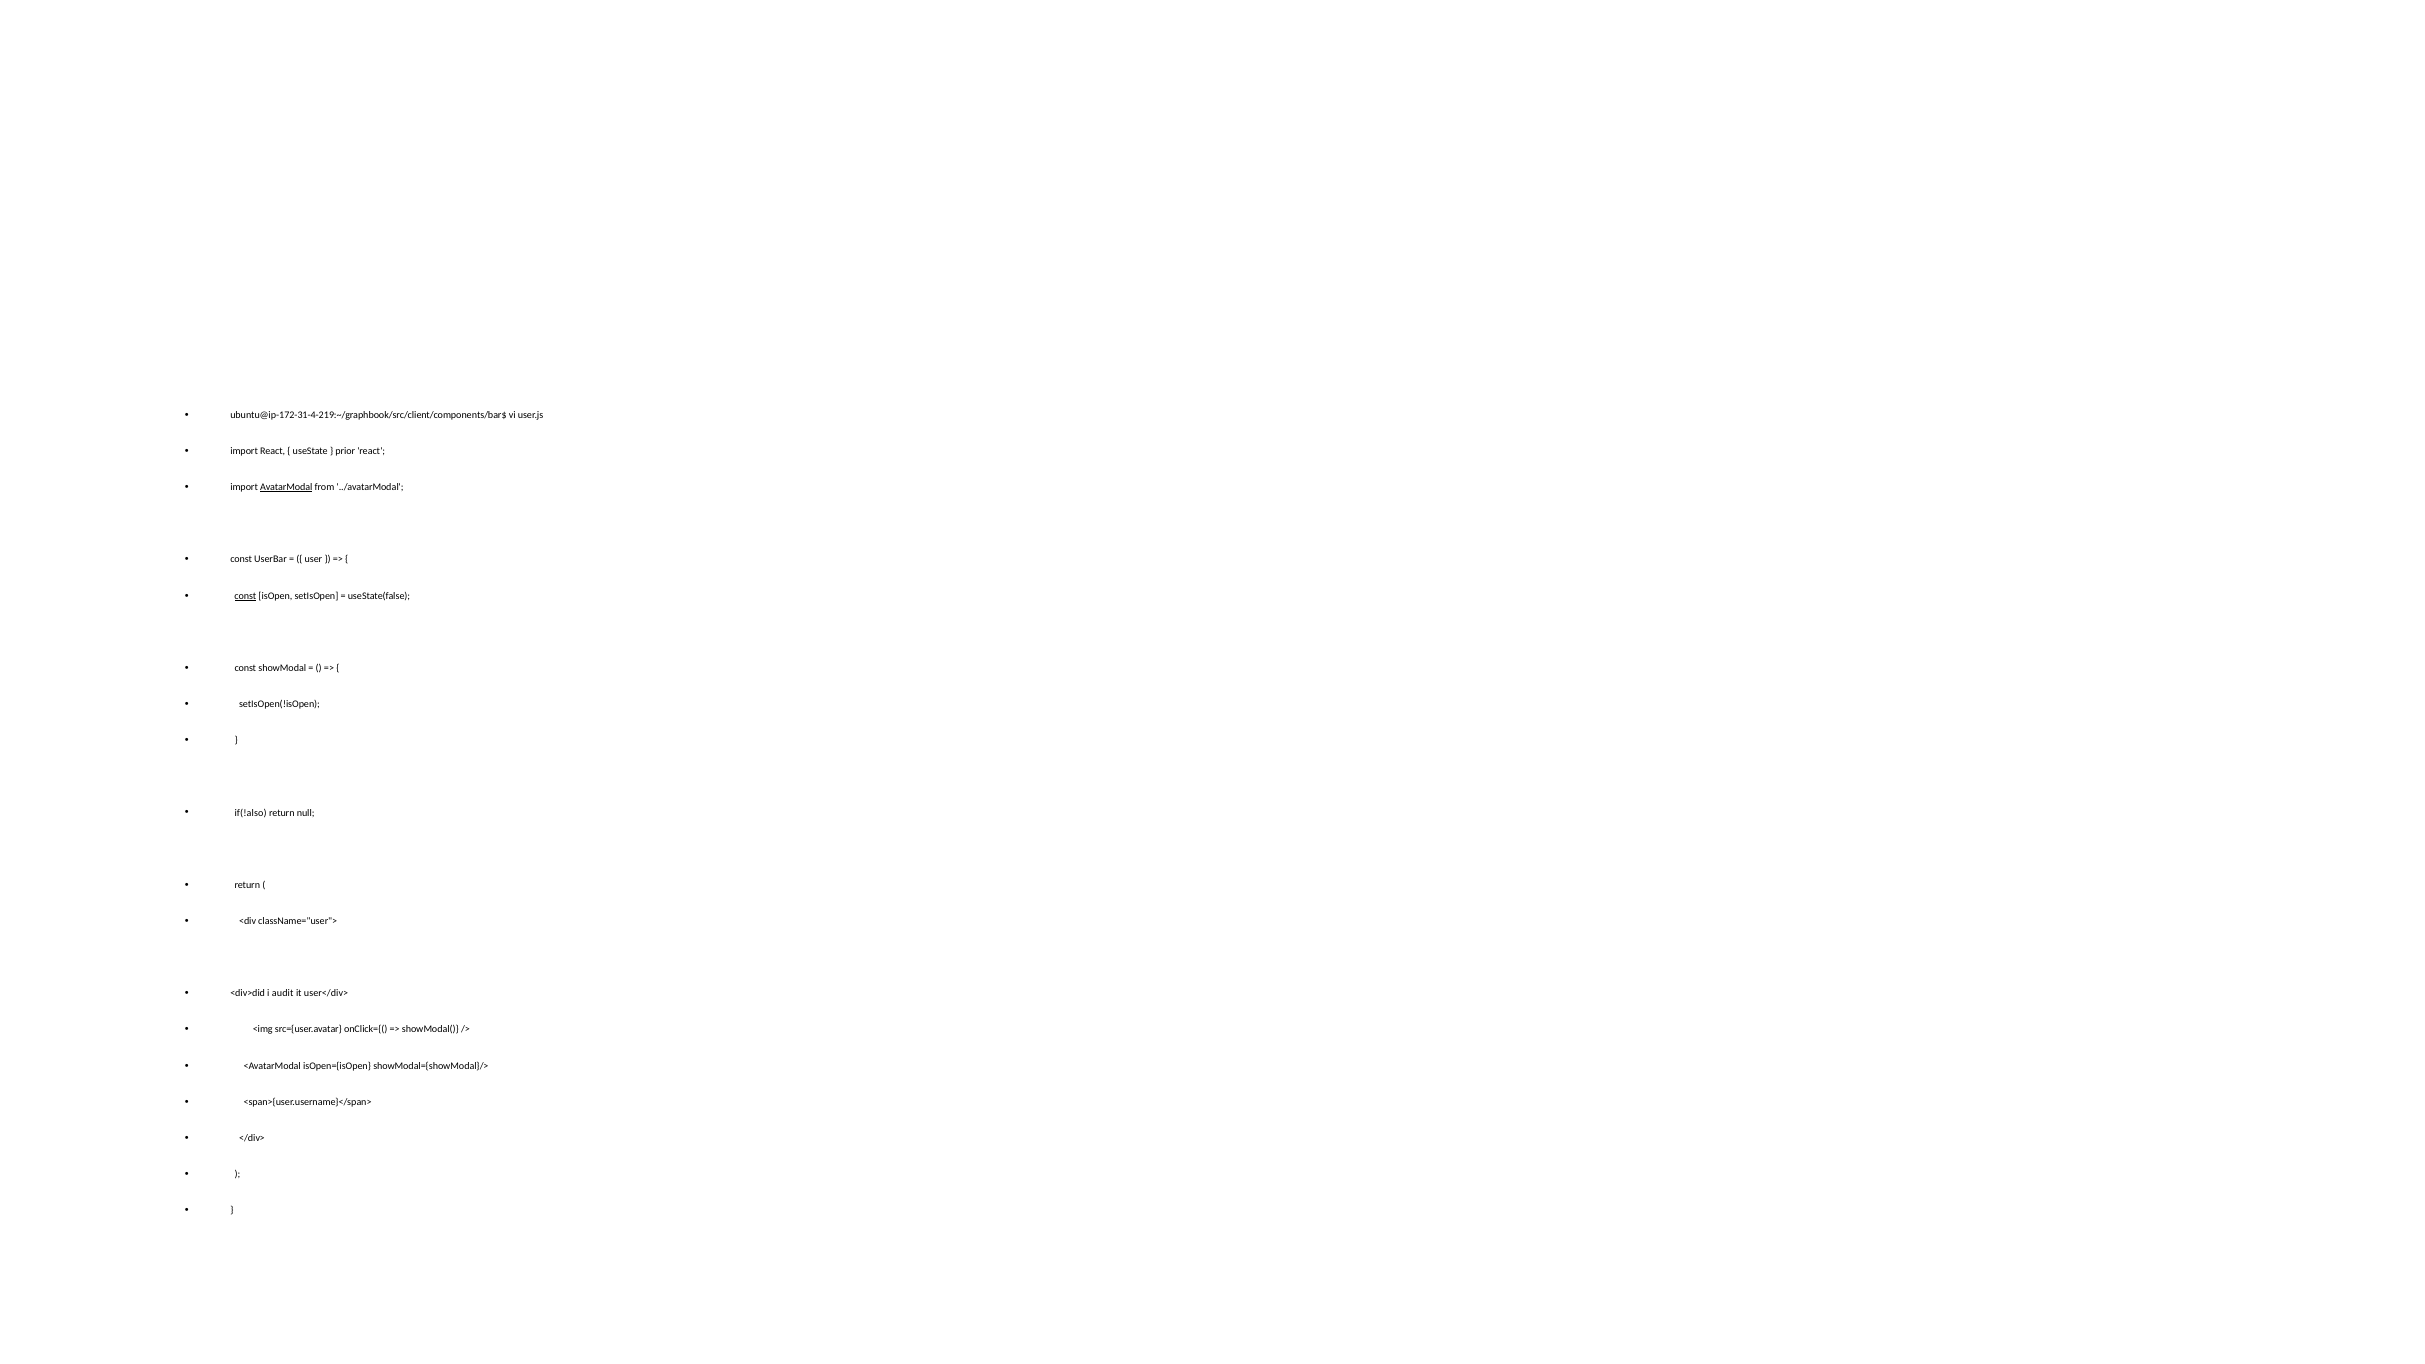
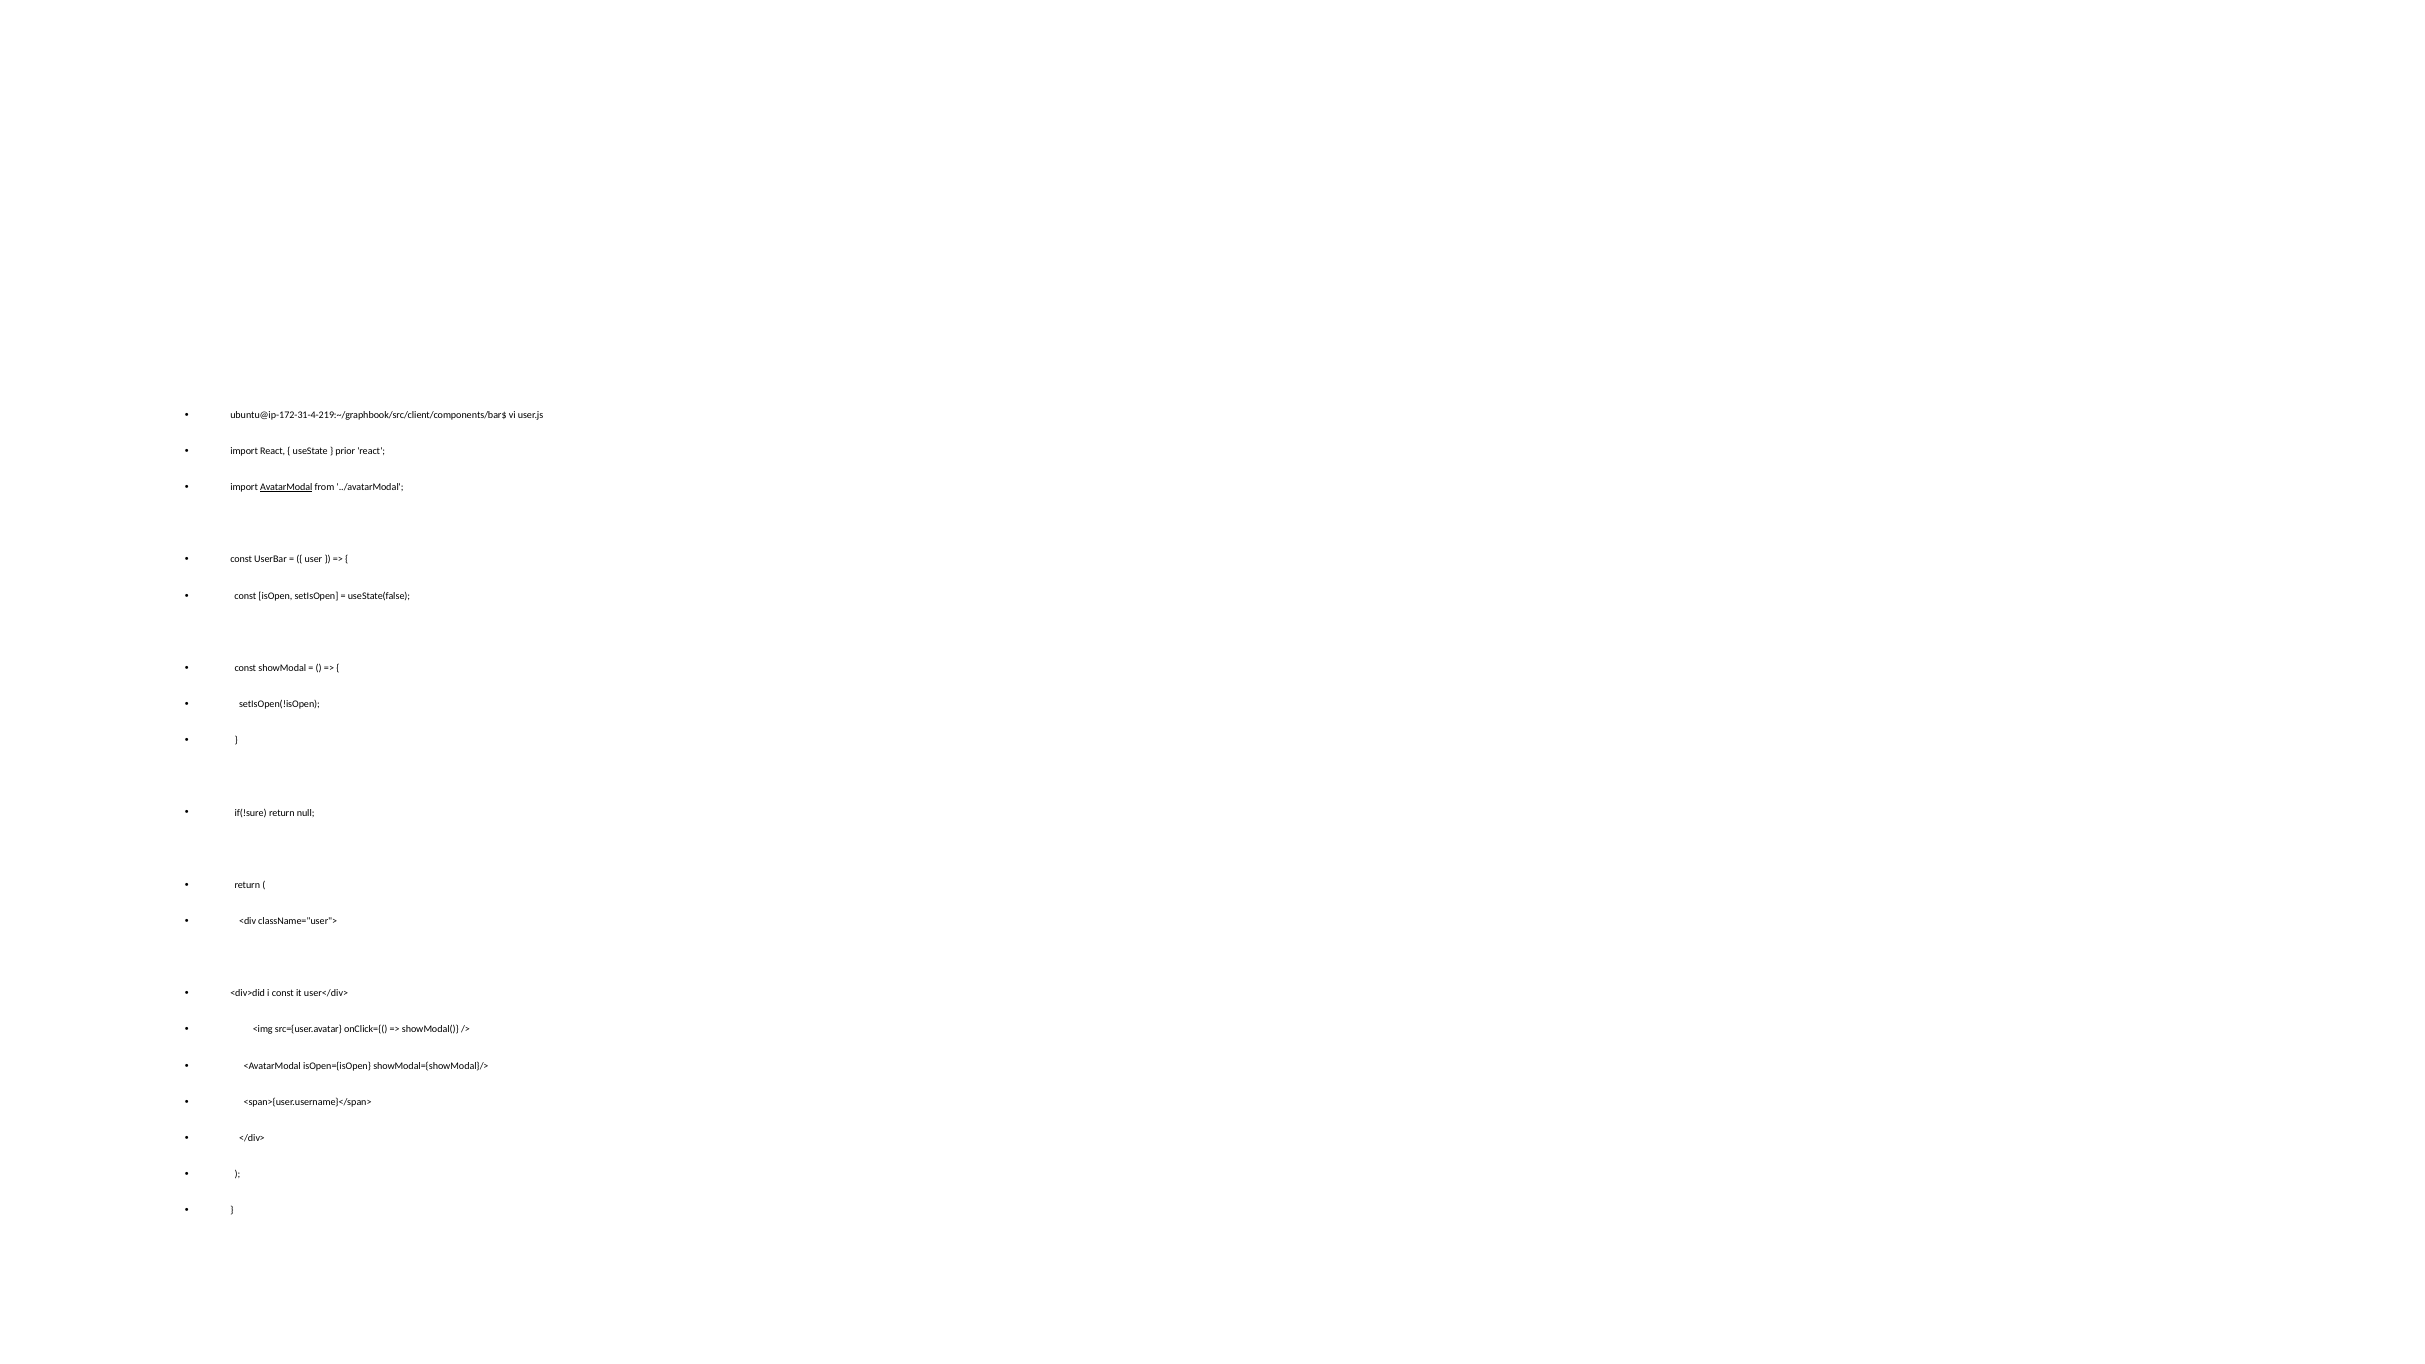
const underline: present -> none (245, 596)
if(!also: if(!also -> if(!sure (251, 813)
i audit: audit -> const (283, 994)
